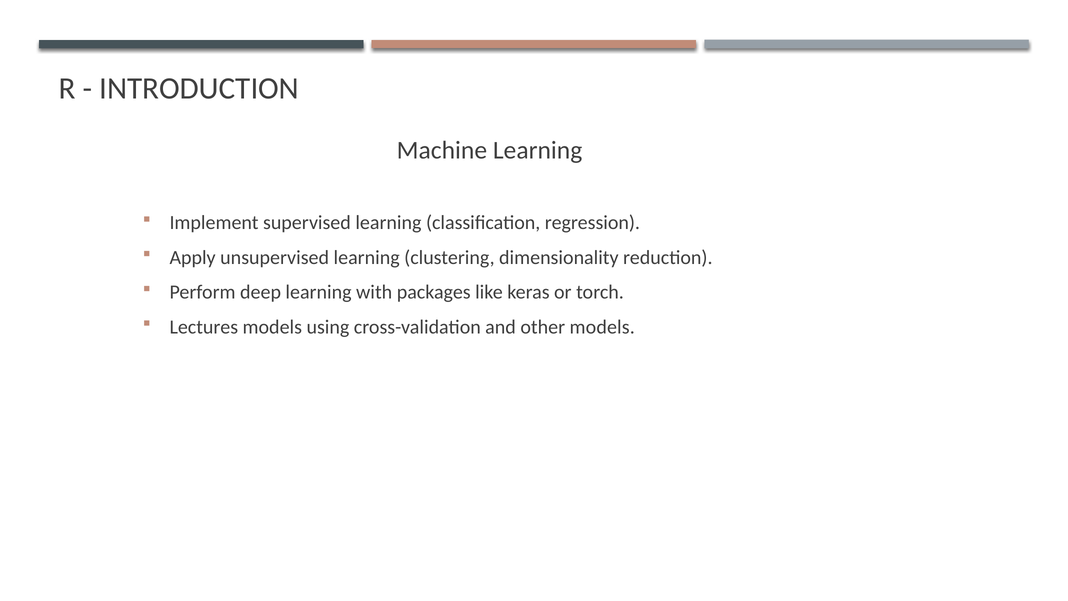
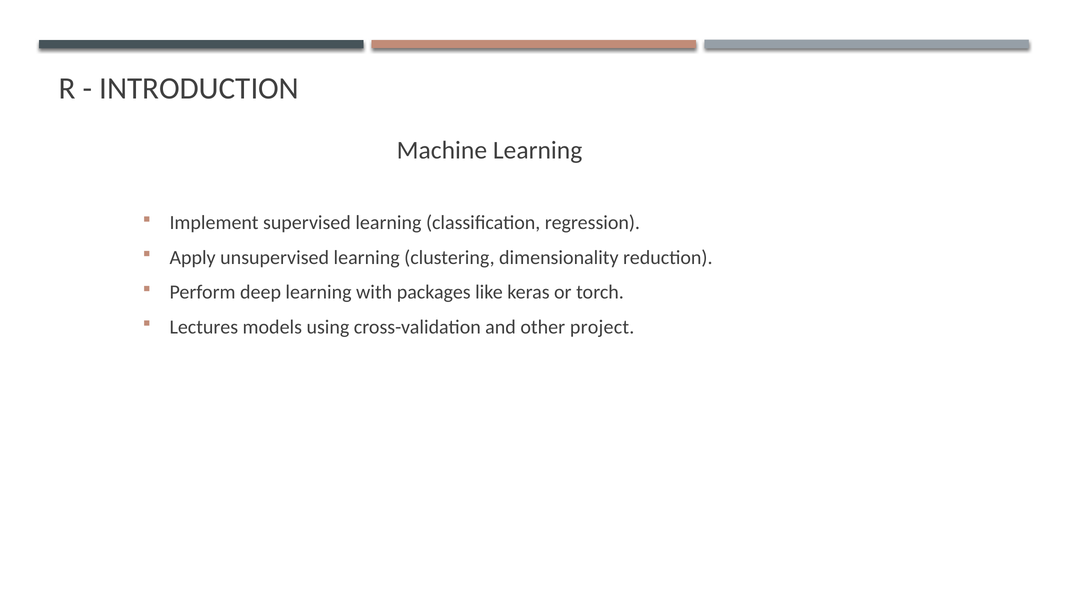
other models: models -> project (602, 327)
